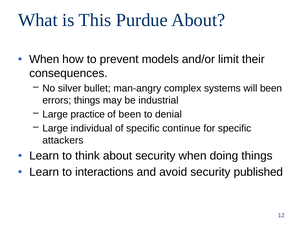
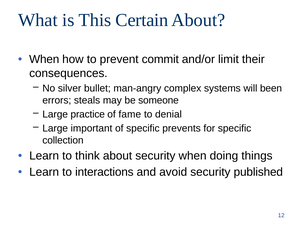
Purdue: Purdue -> Certain (142, 20)
models: models -> commit (160, 59)
errors things: things -> steals (87, 100)
industrial: industrial -> someone (158, 100)
of been: been -> fame (130, 114)
individual: individual -> important (92, 128)
continue: continue -> prevents (182, 128)
attackers: attackers -> collection (63, 140)
